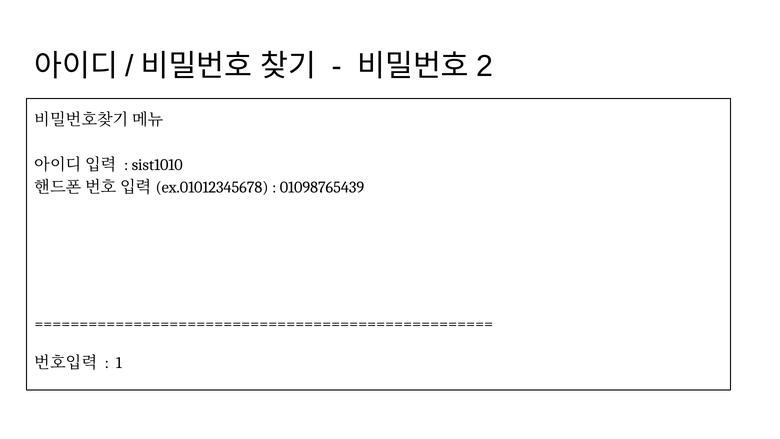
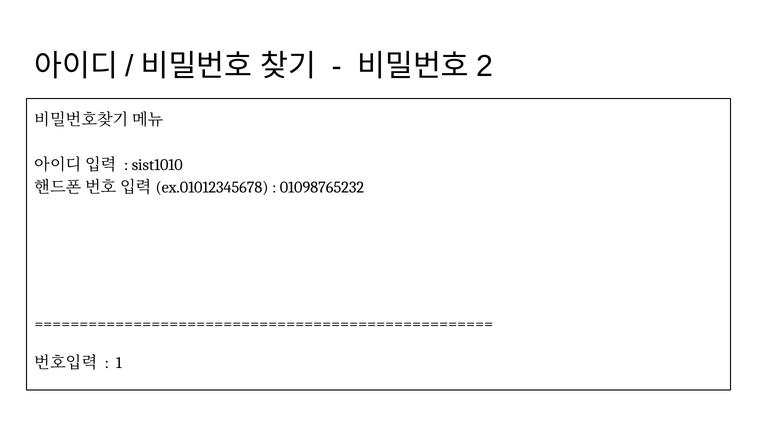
01098765439: 01098765439 -> 01098765232 (322, 187)
